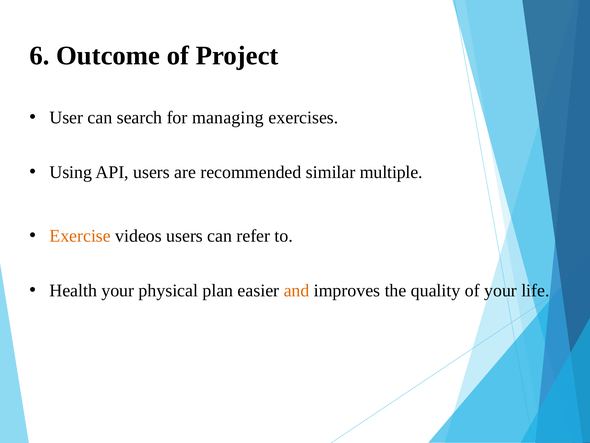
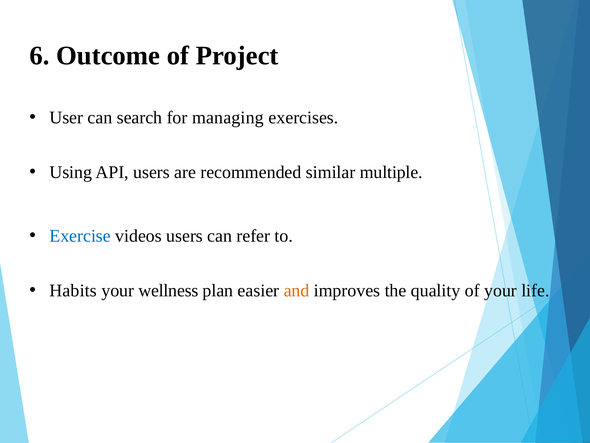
Exercise colour: orange -> blue (80, 236)
Health: Health -> Habits (73, 290)
physical: physical -> wellness (168, 290)
